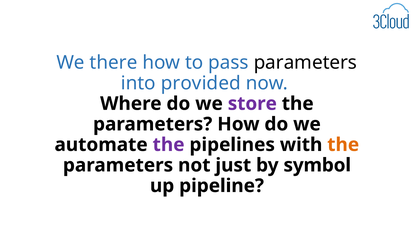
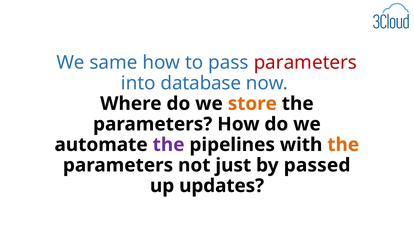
there: there -> same (114, 63)
parameters colour: black -> red (305, 63)
provided: provided -> database (201, 83)
store colour: purple -> orange (252, 104)
symbol: symbol -> passed (317, 165)
pipeline: pipeline -> updates (222, 186)
